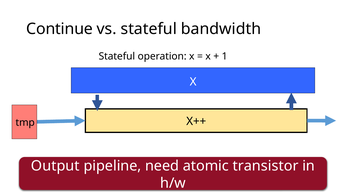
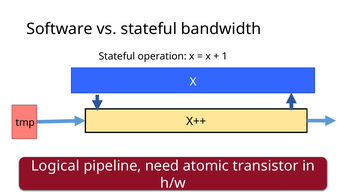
Continue: Continue -> Software (59, 29)
Output: Output -> Logical (55, 166)
